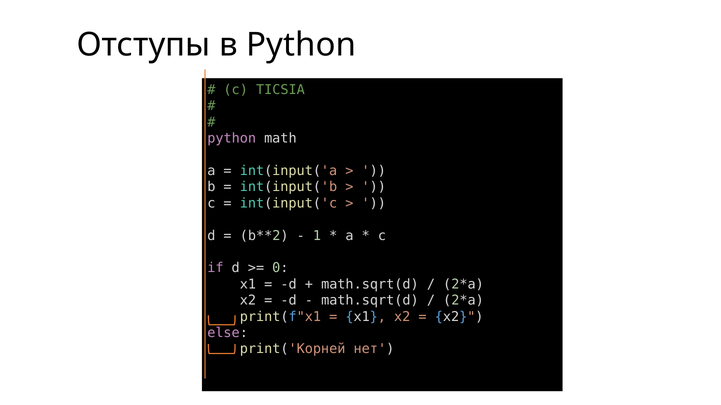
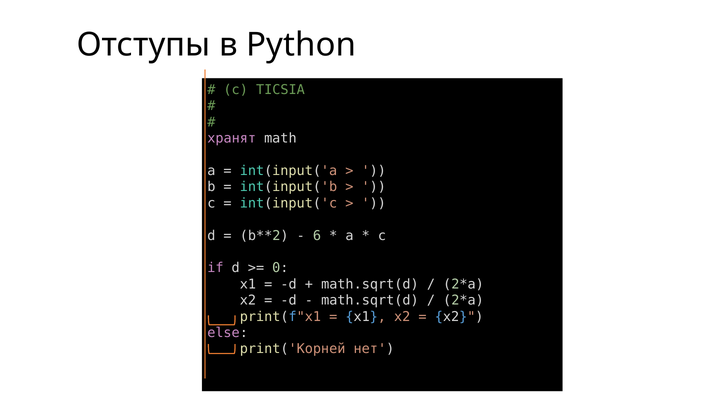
python: python -> хранят (232, 139)
1: 1 -> 6 (317, 236)
